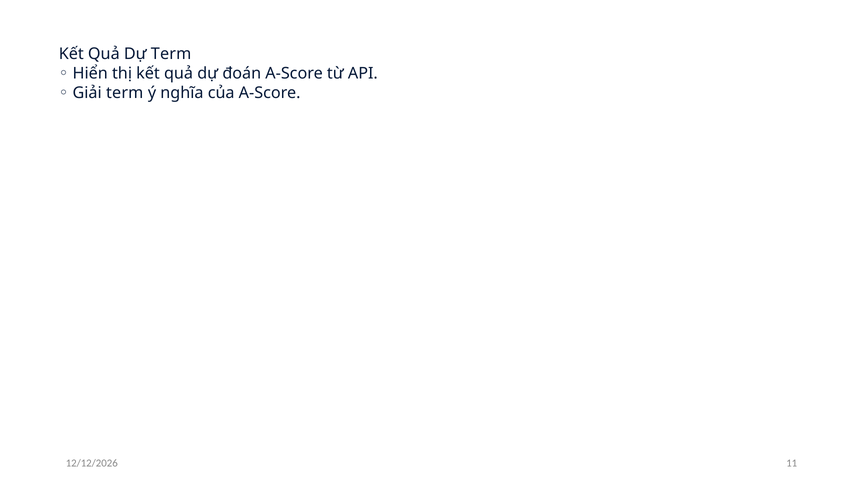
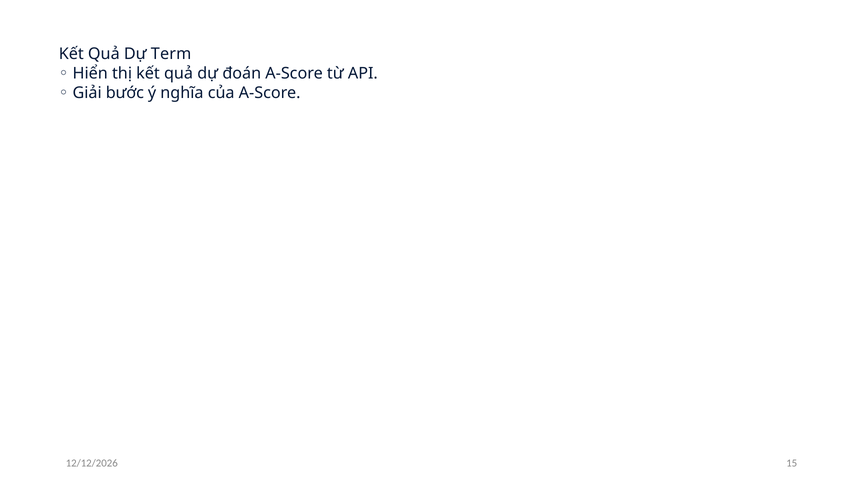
Giải term: term -> bước (125, 93)
11: 11 -> 15 (792, 463)
